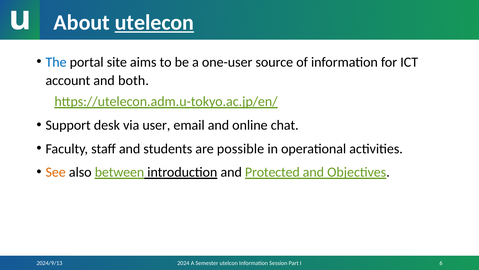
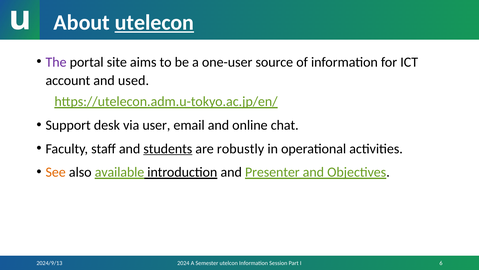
The colour: blue -> purple (56, 62)
both: both -> used (134, 80)
students underline: none -> present (168, 148)
possible: possible -> robustly (241, 148)
between: between -> available (120, 172)
Protected: Protected -> Presenter (272, 172)
